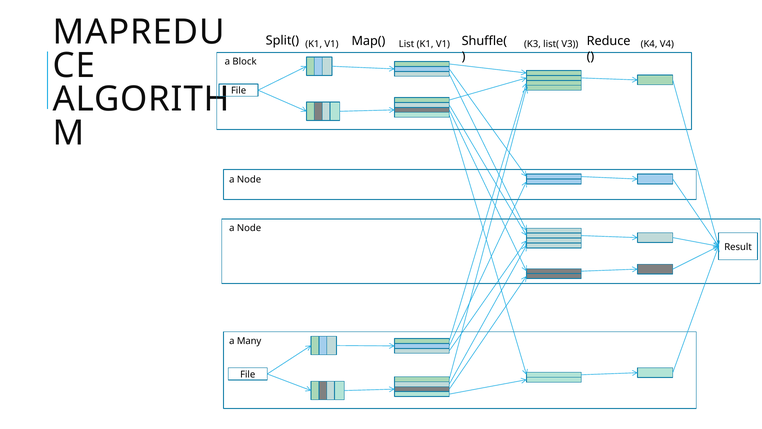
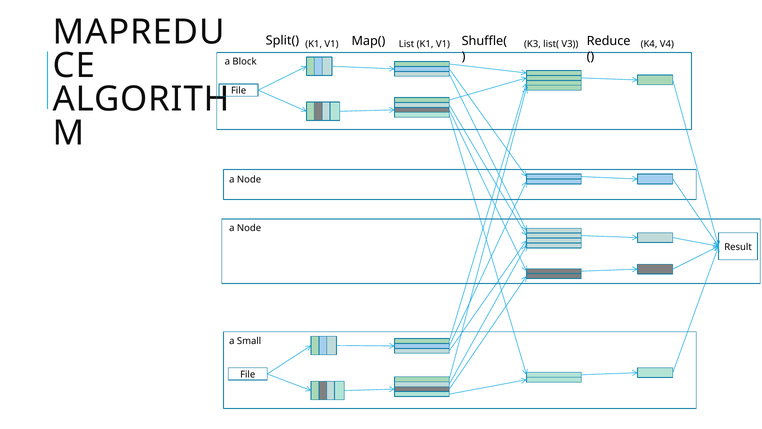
Many: Many -> Small (249, 341)
